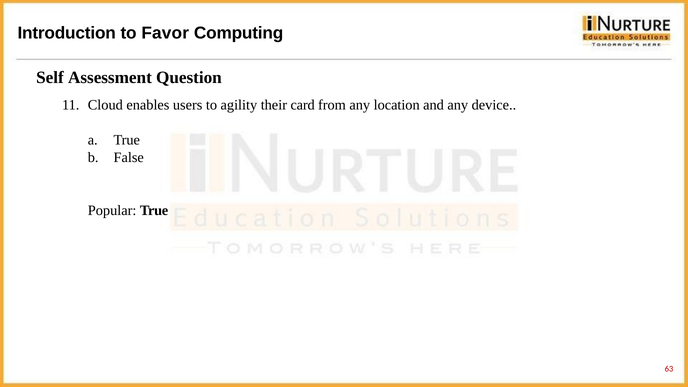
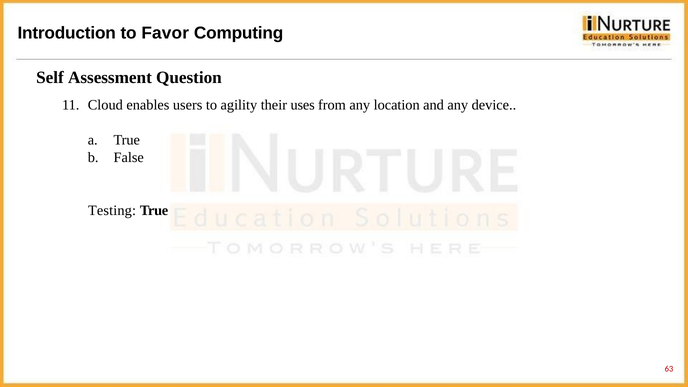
card: card -> uses (303, 105)
Popular: Popular -> Testing (112, 211)
